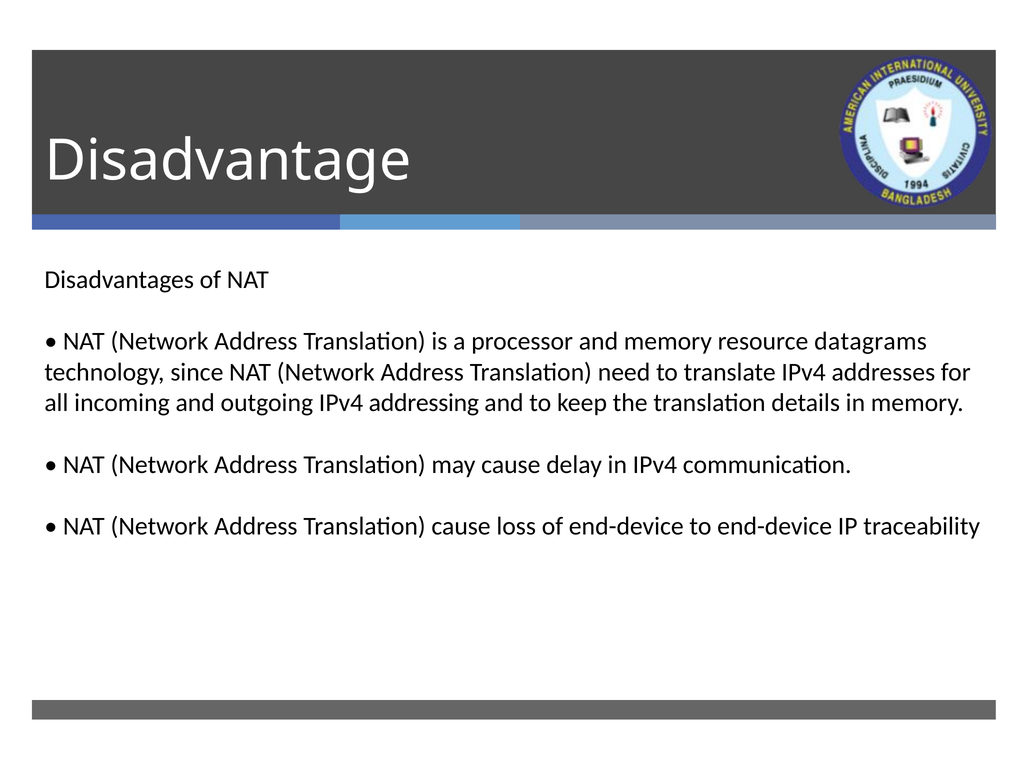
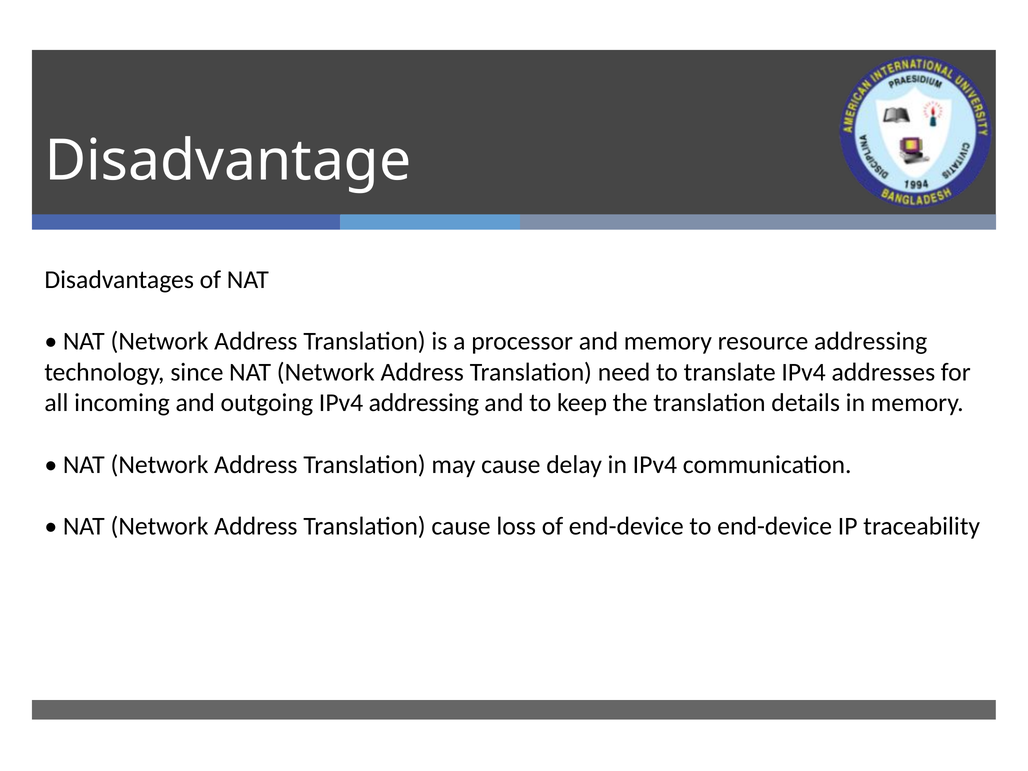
resource datagrams: datagrams -> addressing (871, 341)
